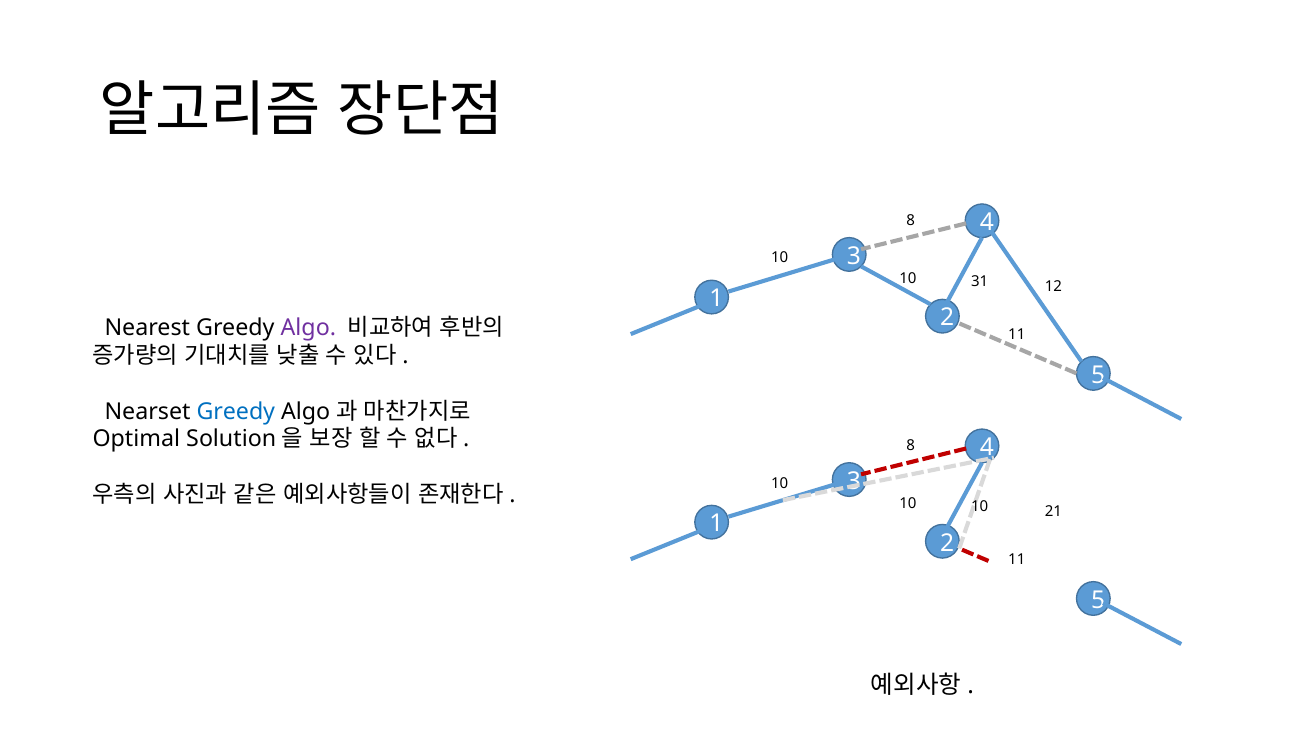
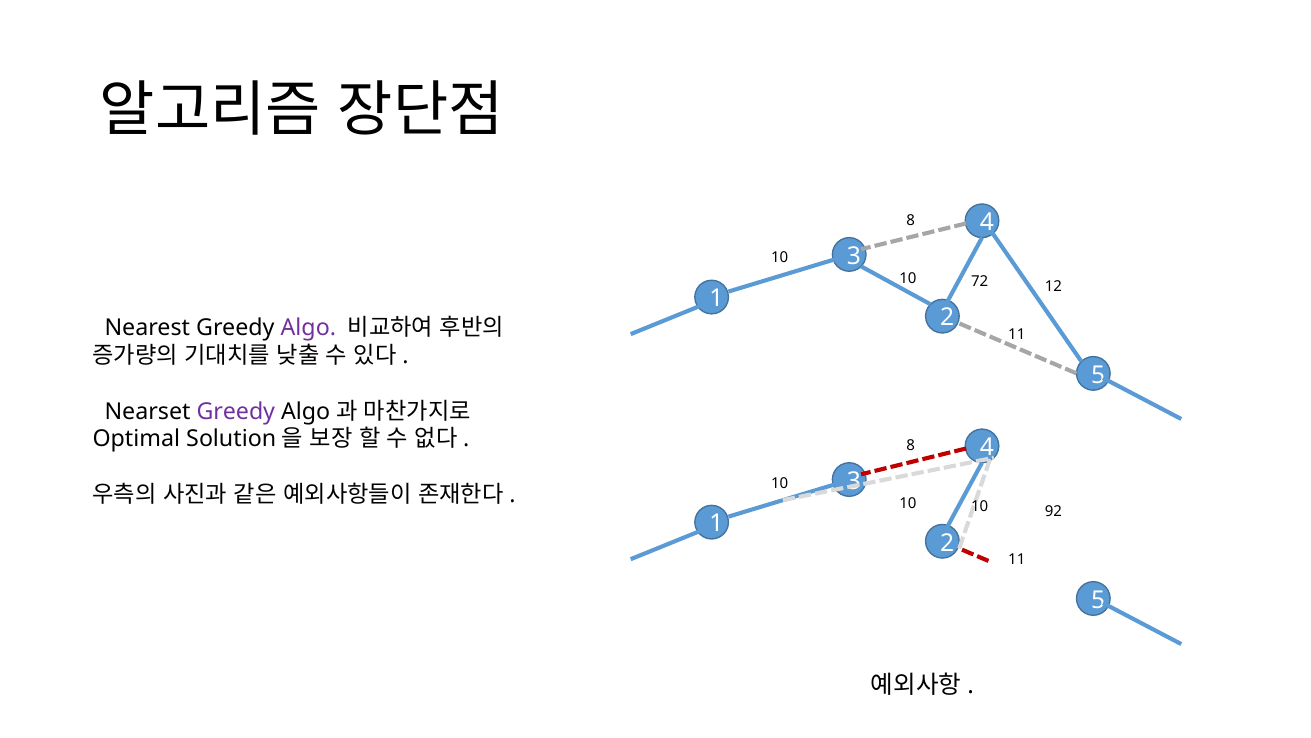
31: 31 -> 72 (980, 282)
Greedy colour: blue -> purple (236, 411)
21: 21 -> 92 (1053, 511)
